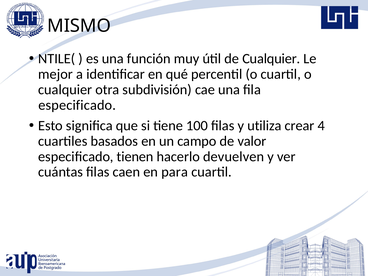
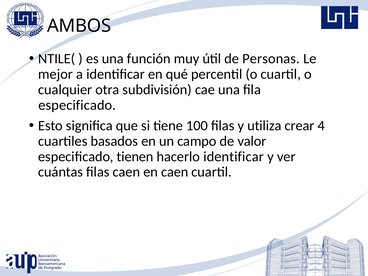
MISMO: MISMO -> AMBOS (79, 26)
de Cualquier: Cualquier -> Personas (271, 59)
hacerlo devuelven: devuelven -> identificar (234, 157)
en para: para -> caen (175, 172)
